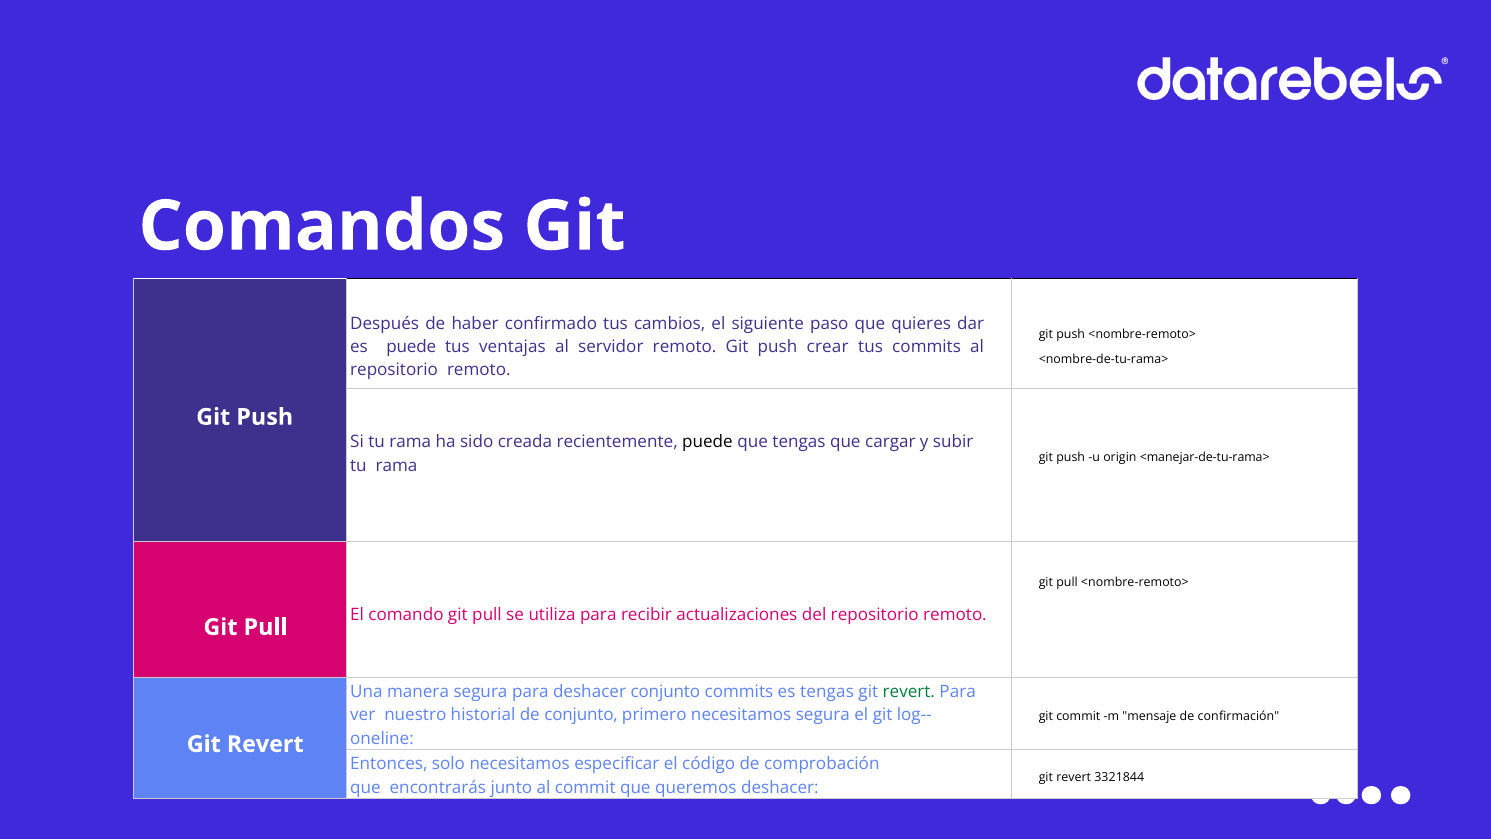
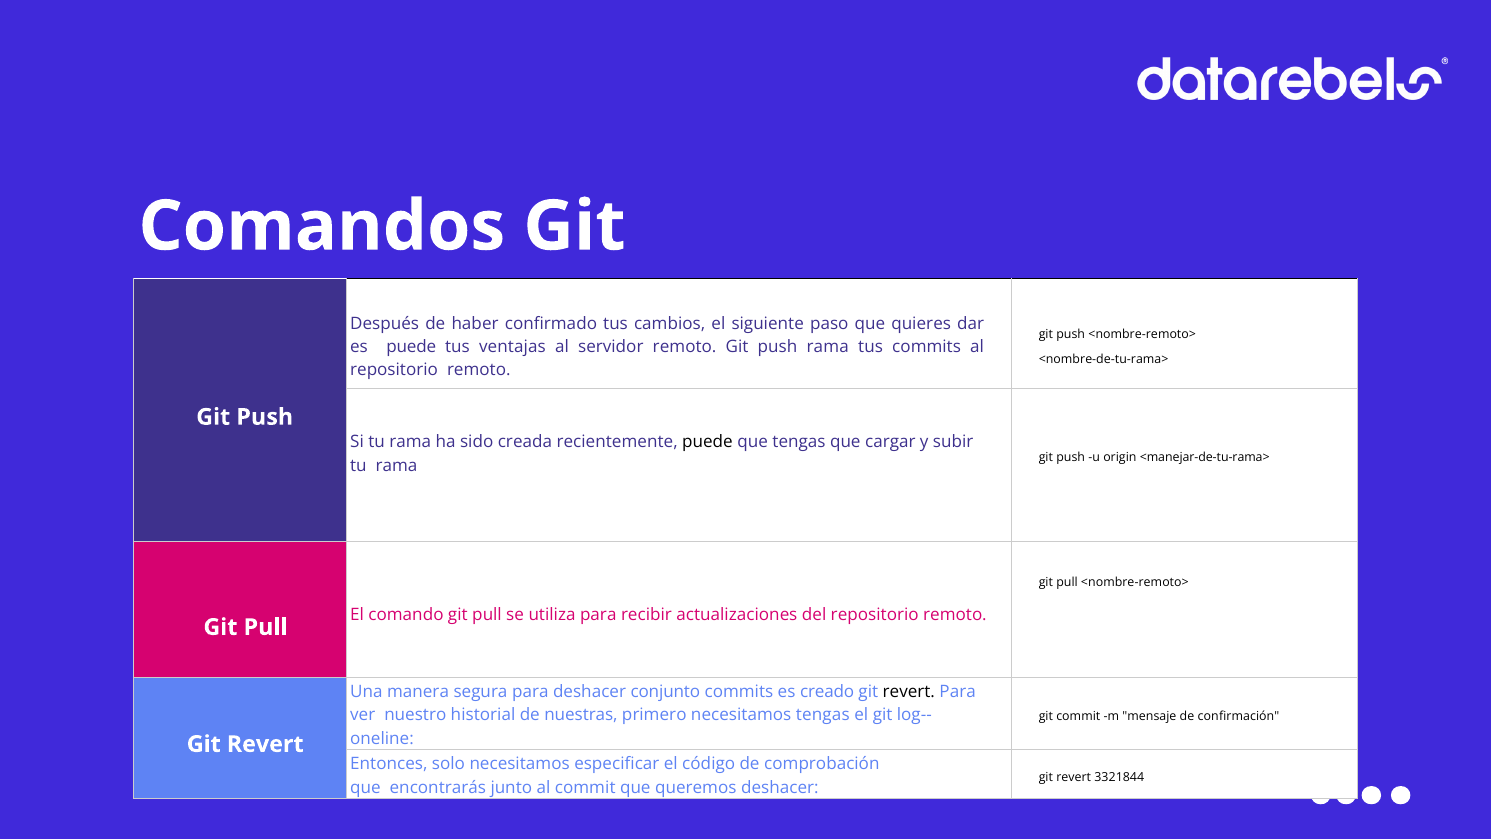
push crear: crear -> rama (828, 347)
es tengas: tengas -> creado (827, 692)
revert colour: green -> black (909, 692)
de conjunto: conjunto -> nuestras (581, 715)
necesitamos segura: segura -> tengas (823, 715)
